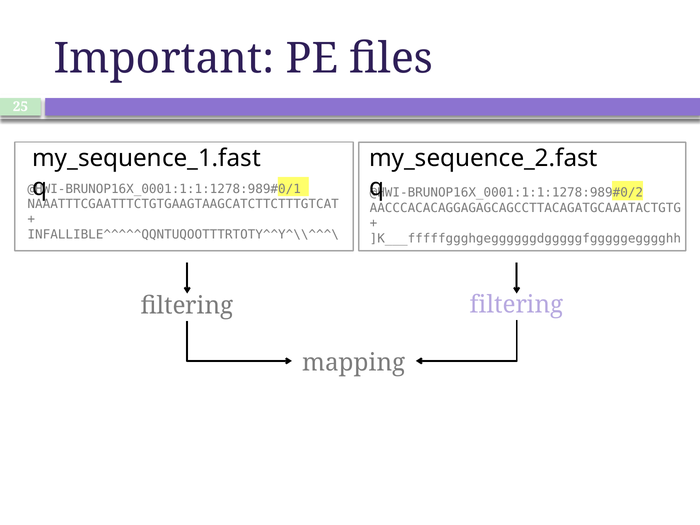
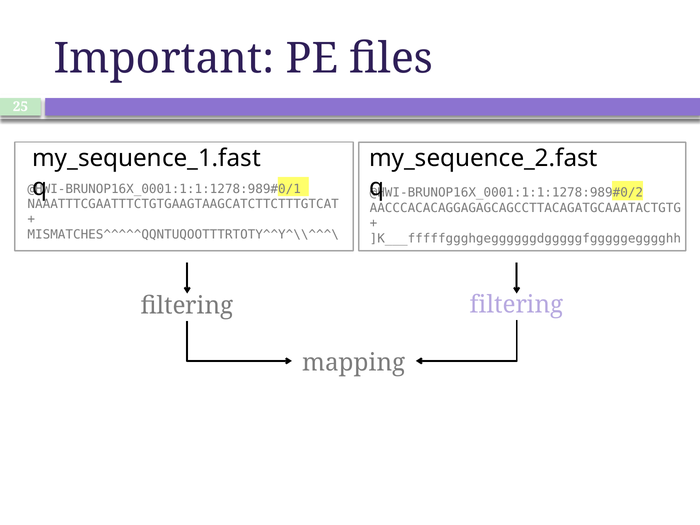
INFALLIBLE^^^^^QQNTUQOOTTTRTOTY^^Y^\\^^^\: INFALLIBLE^^^^^QQNTUQOOTTTRTOTY^^Y^\\^^^\ -> MISMATCHES^^^^^QQNTUQOOTTTRTOTY^^Y^\\^^^\ (183, 234)
